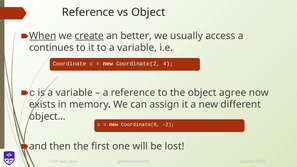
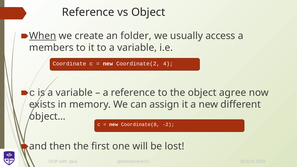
create underline: present -> none (89, 36)
better: better -> folder (136, 36)
continues: continues -> members (51, 48)
